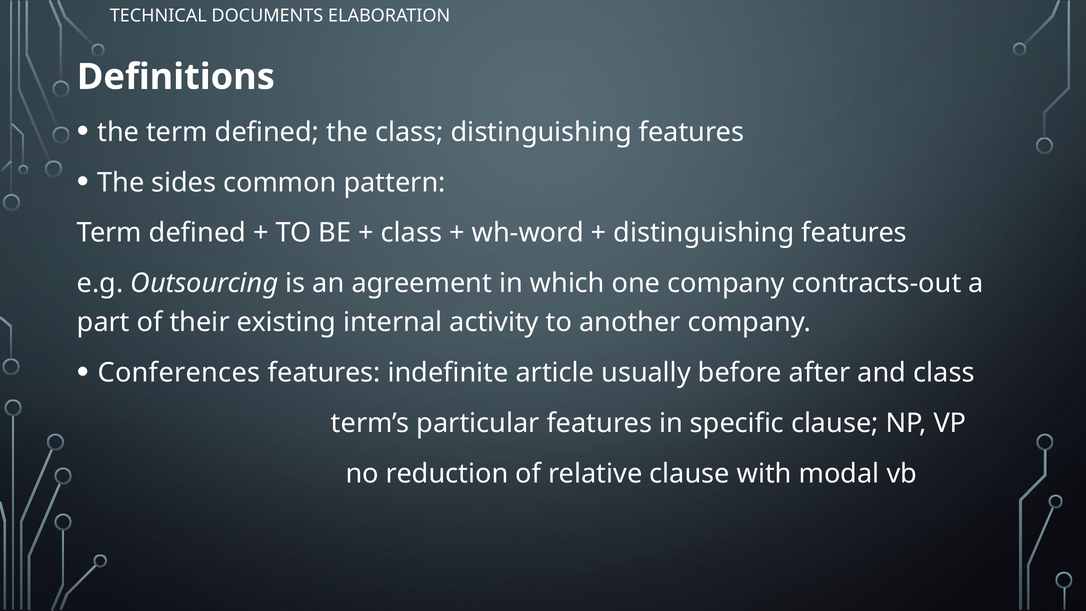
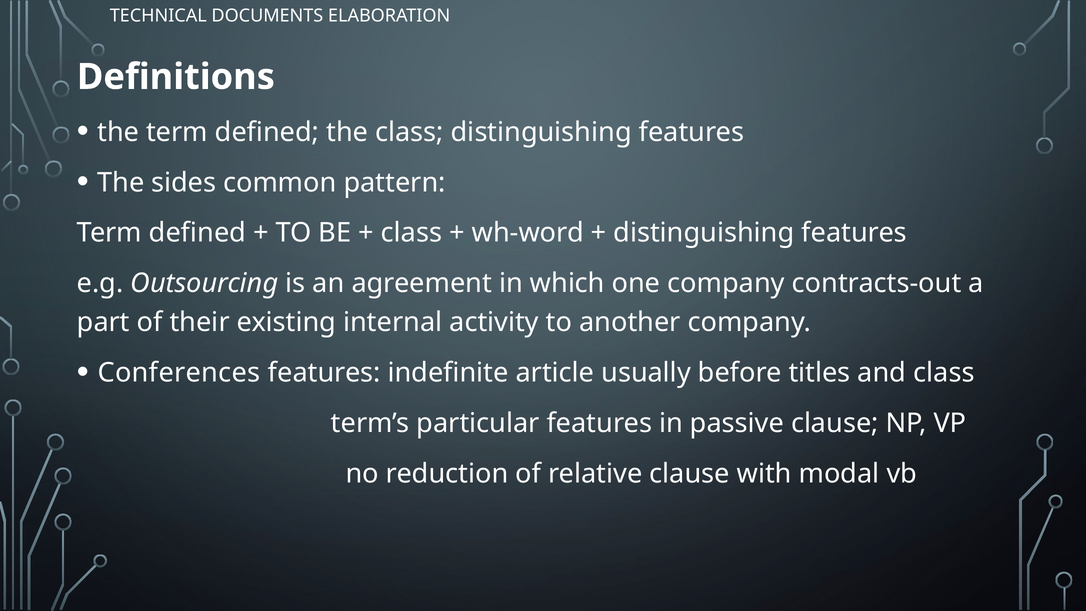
after: after -> titles (820, 373)
specific: specific -> passive (737, 423)
